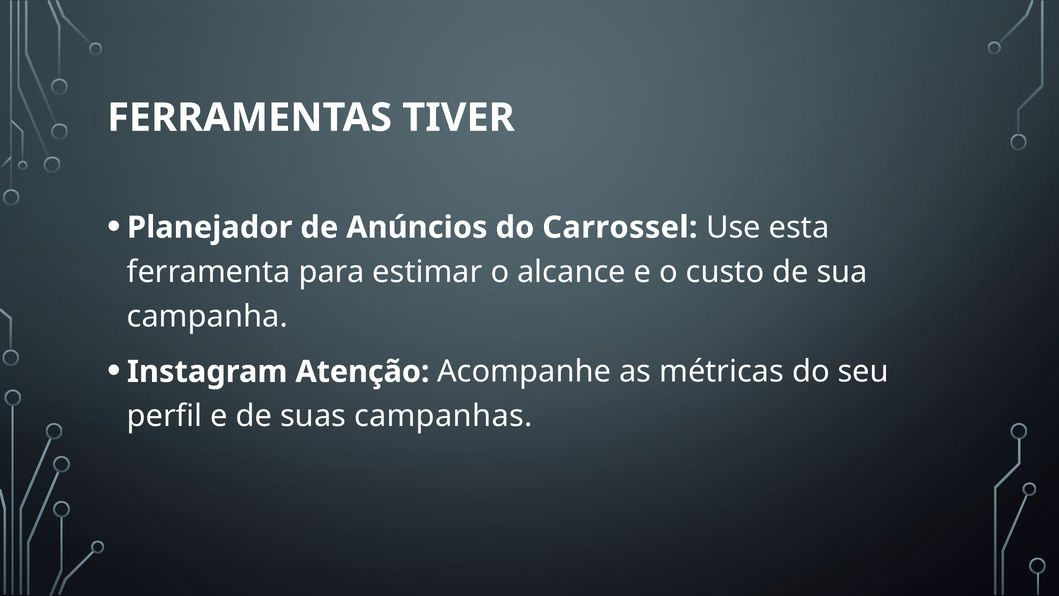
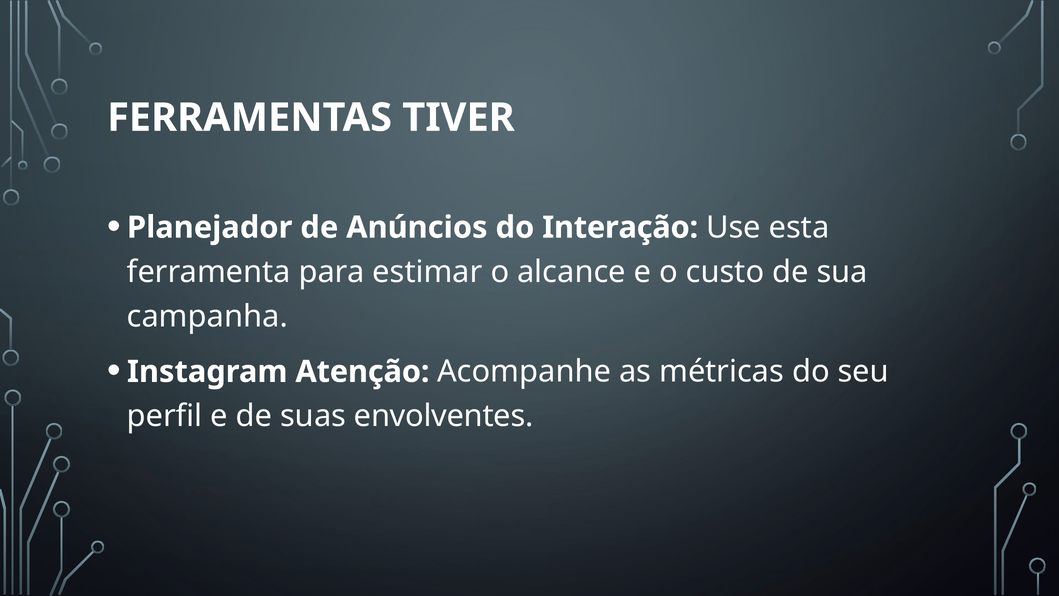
Carrossel: Carrossel -> Interação (620, 227)
campanhas: campanhas -> envolventes (444, 416)
